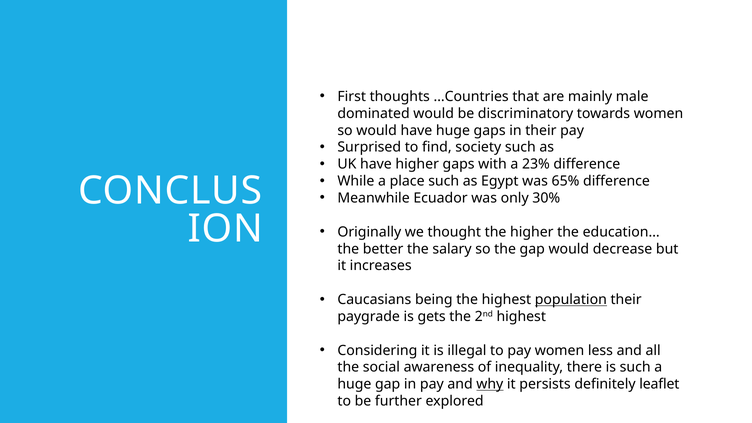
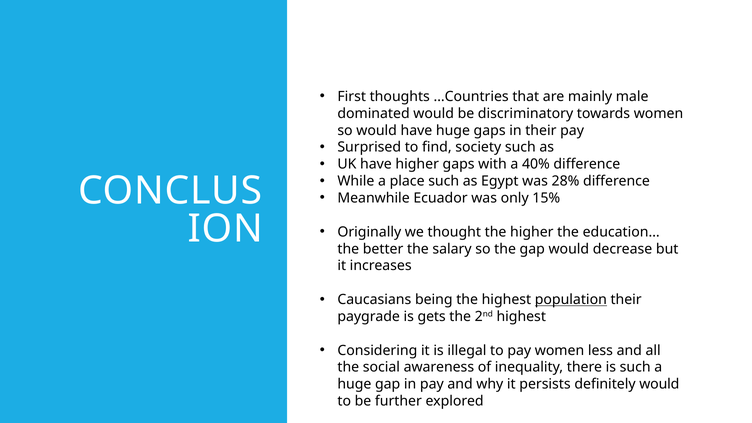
23%: 23% -> 40% (536, 164)
65%: 65% -> 28% (565, 181)
30%: 30% -> 15% (546, 198)
why underline: present -> none (490, 384)
definitely leaflet: leaflet -> would (659, 384)
